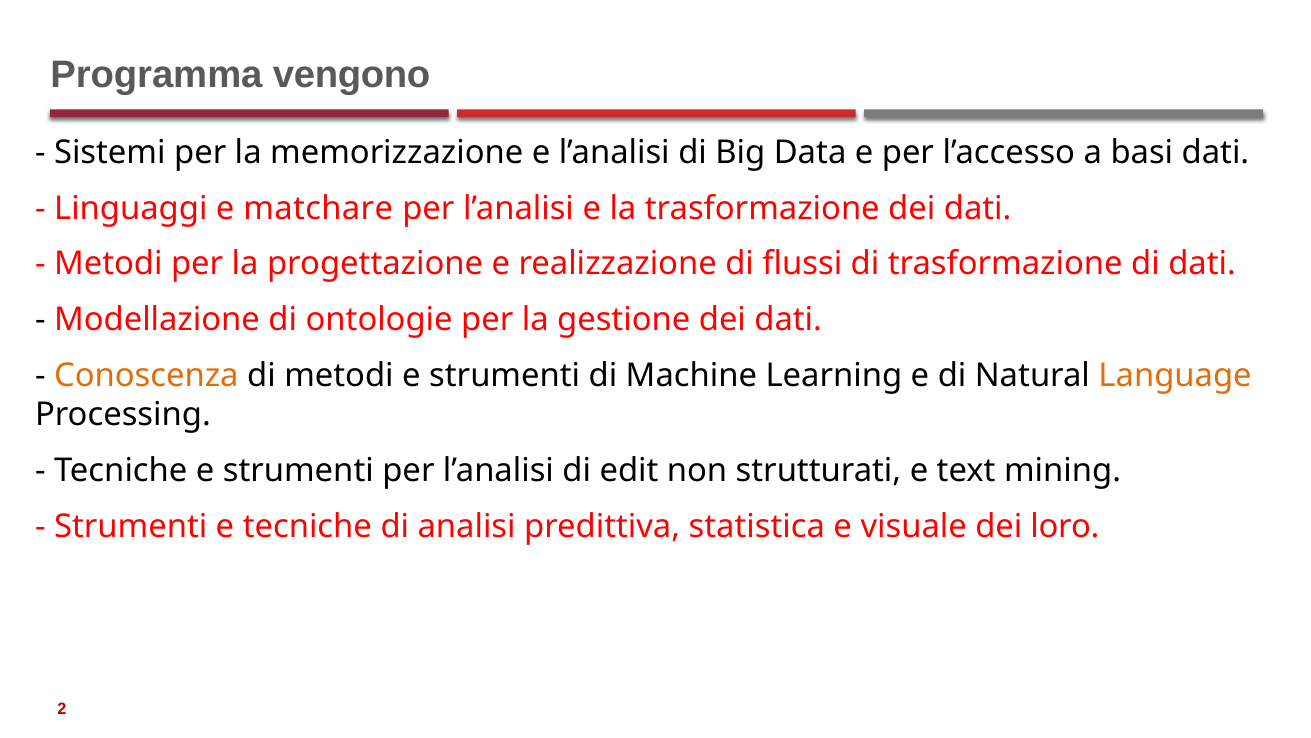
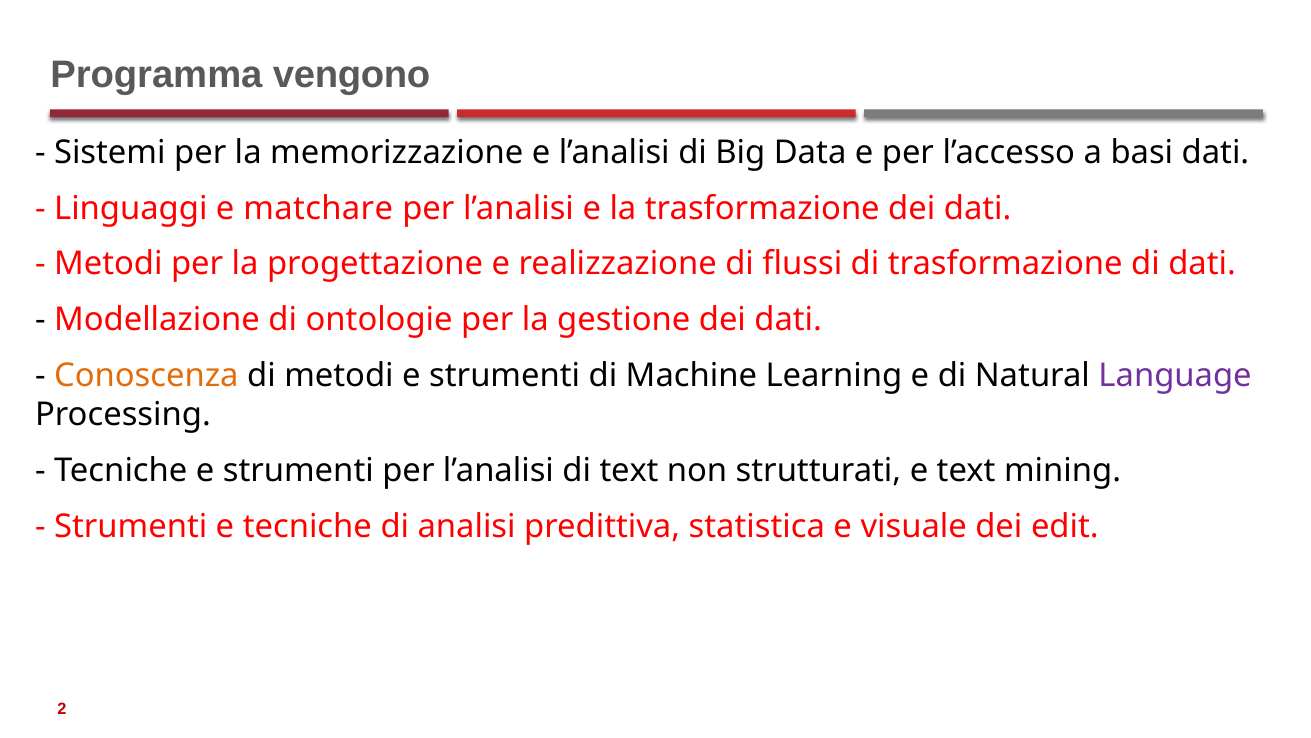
Language colour: orange -> purple (1175, 375)
di edit: edit -> text (629, 470)
loro: loro -> edit (1065, 526)
